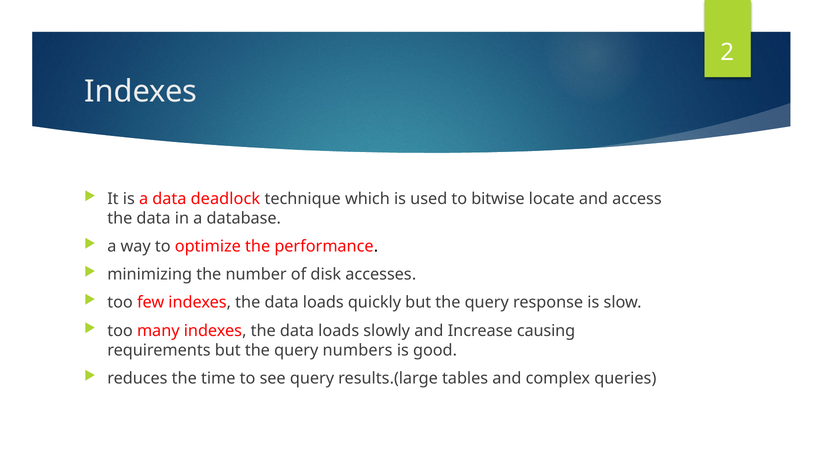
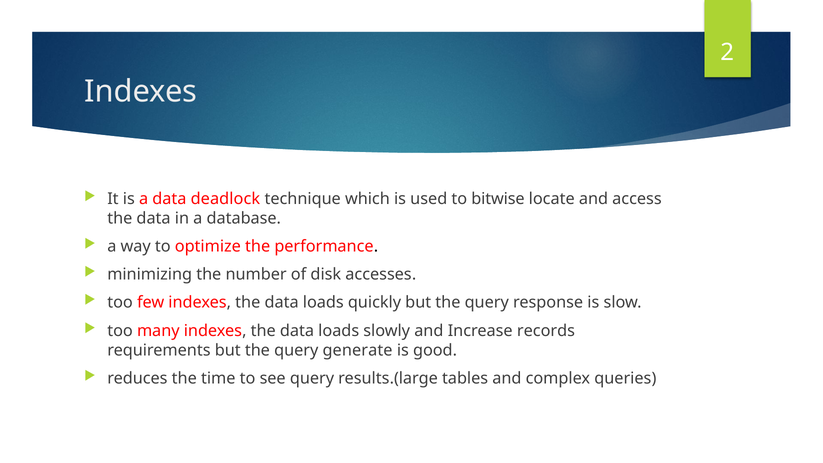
causing: causing -> records (546, 331)
numbers: numbers -> generate (358, 350)
